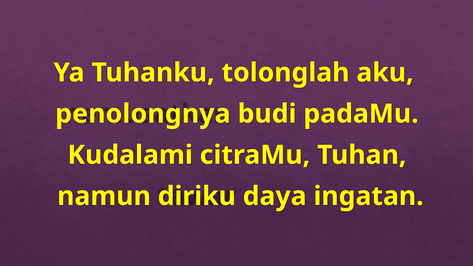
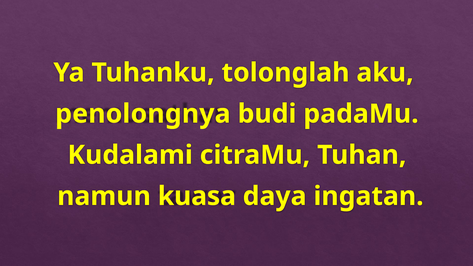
diriku: diriku -> kuasa (197, 196)
